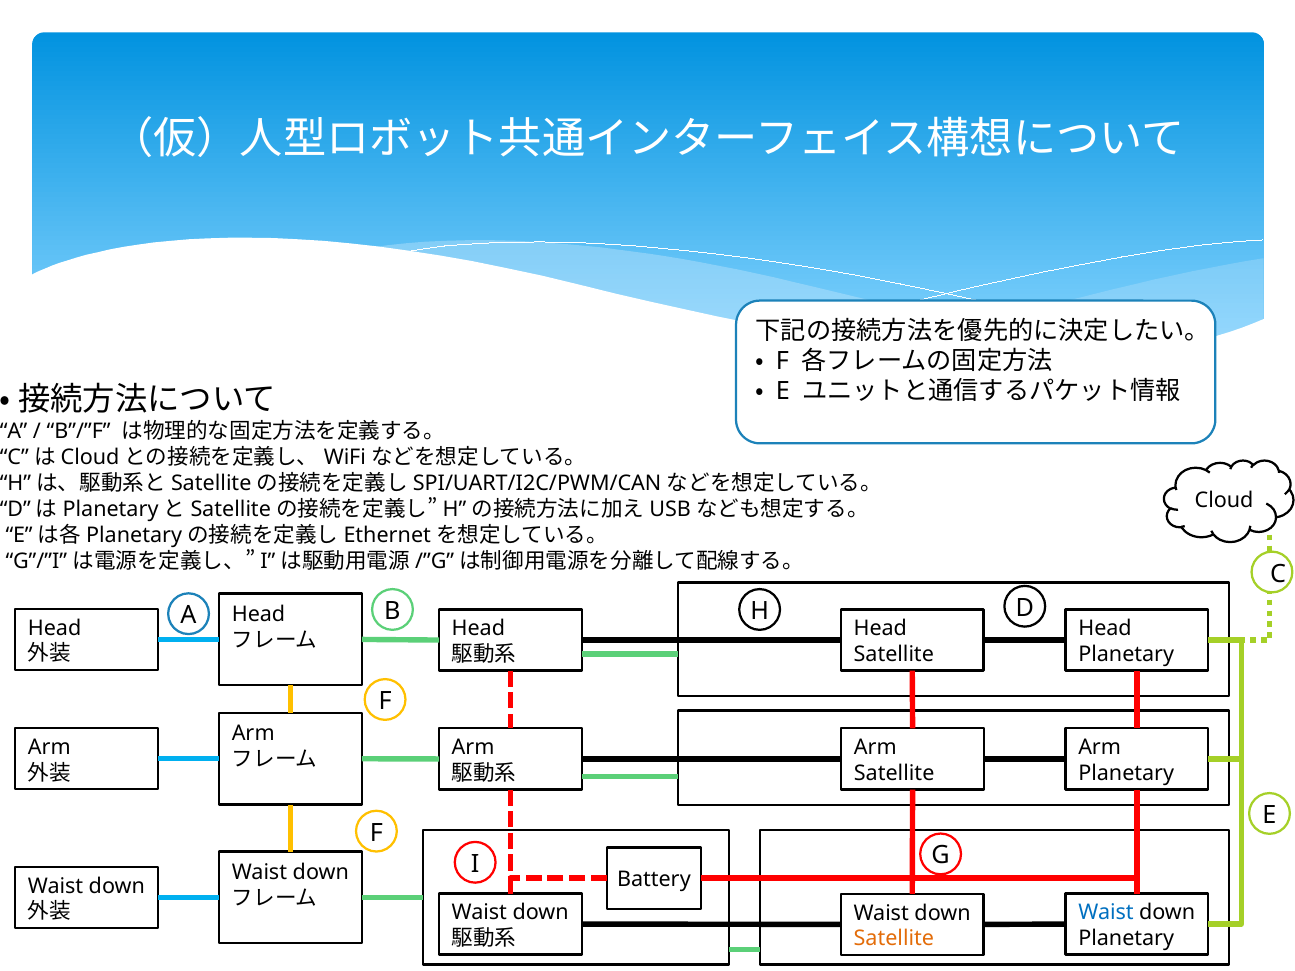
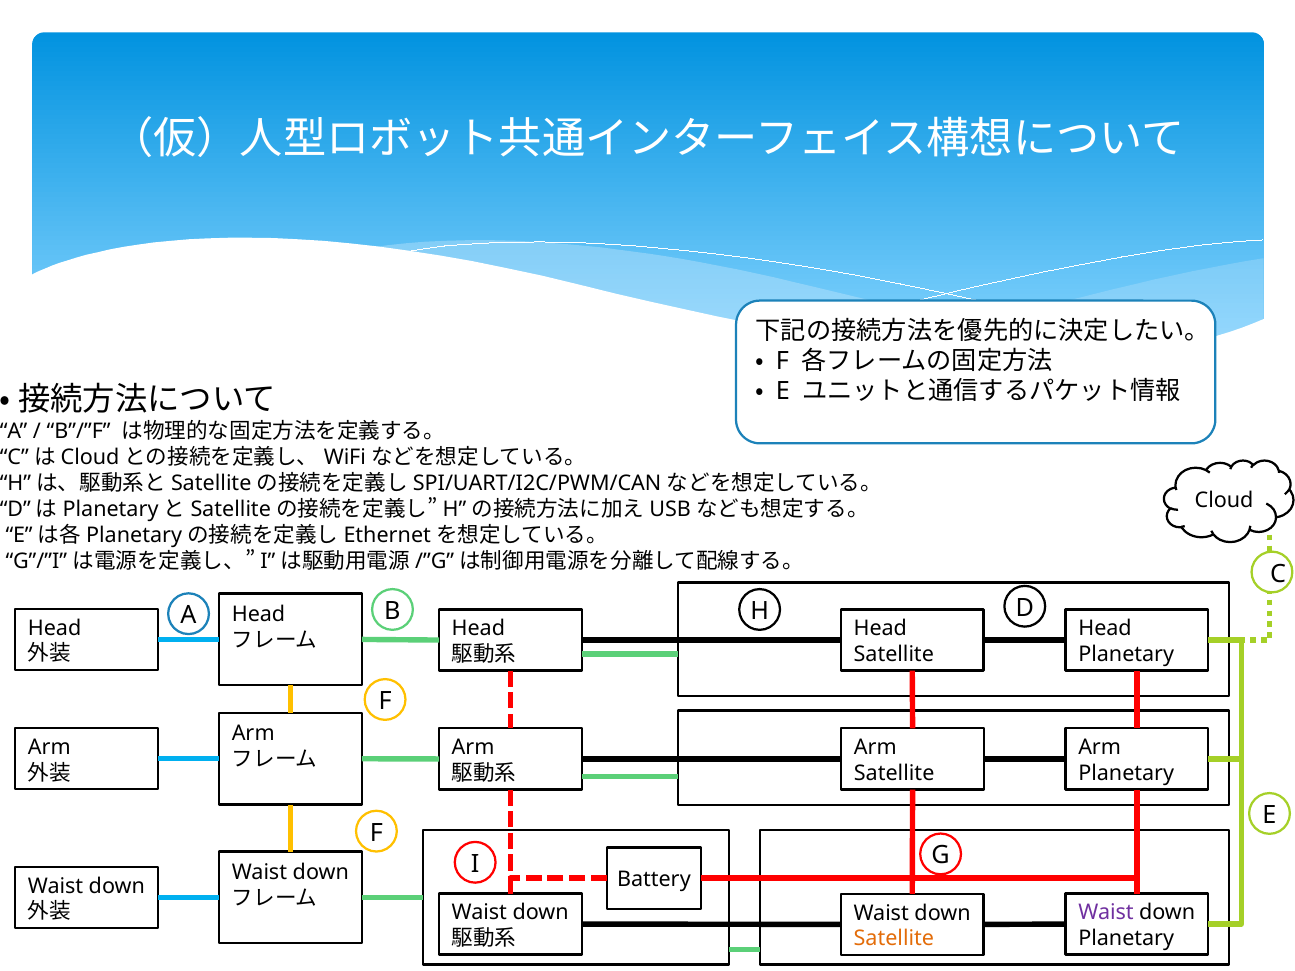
Waist colour: blue -> purple (1106, 913)
